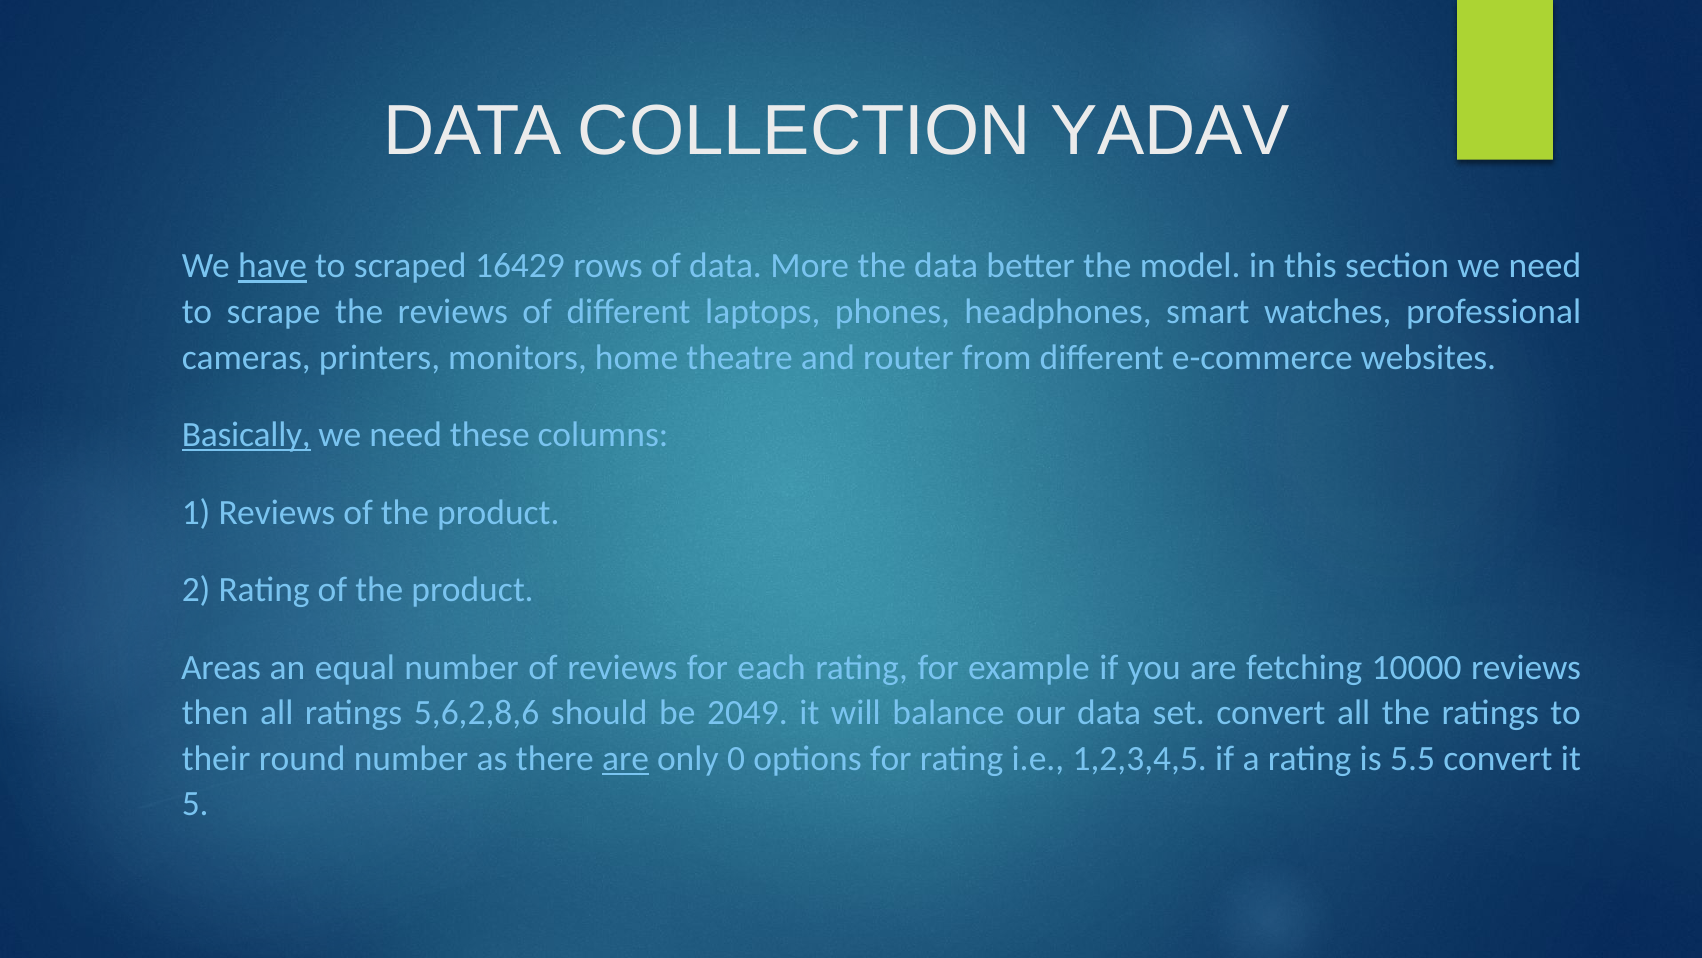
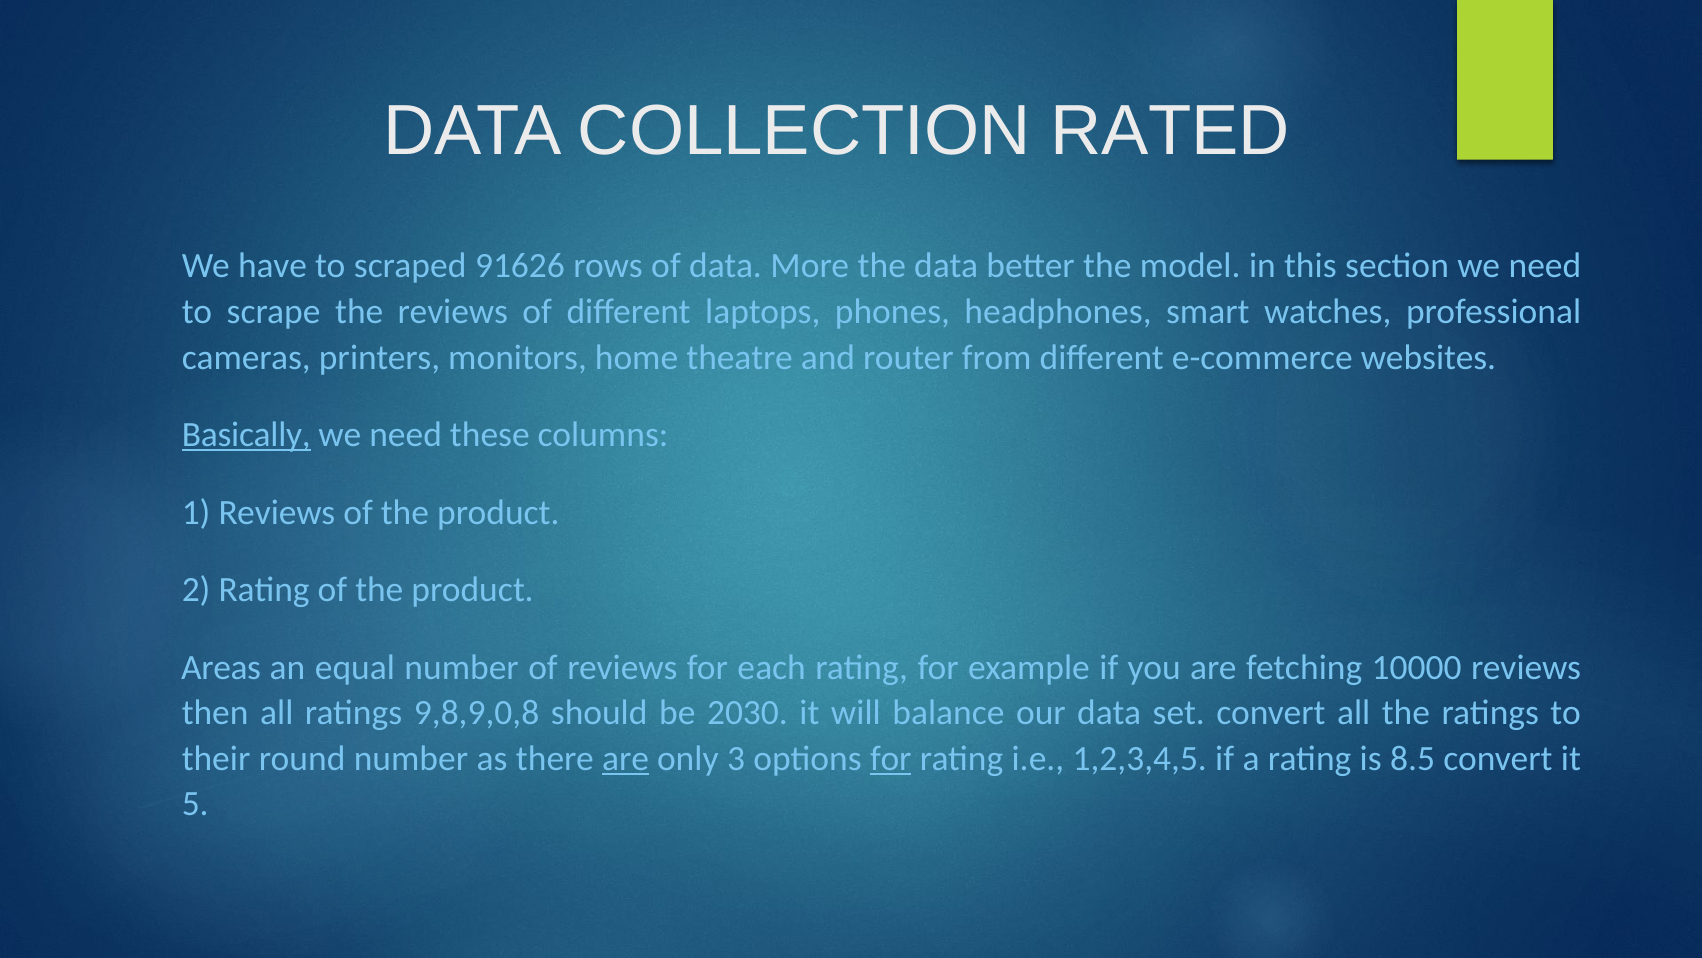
YADAV: YADAV -> RATED (1170, 131)
have underline: present -> none (273, 266)
16429: 16429 -> 91626 (520, 266)
5,6,2,8,6: 5,6,2,8,6 -> 9,8,9,0,8 (477, 712)
2049: 2049 -> 2030 (747, 712)
0: 0 -> 3 (736, 758)
for underline: none -> present (891, 758)
5.5: 5.5 -> 8.5 (1413, 758)
